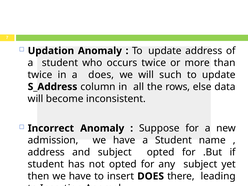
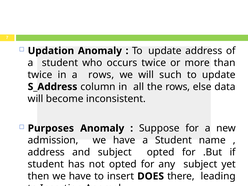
a does: does -> rows (101, 75)
Incorrect: Incorrect -> Purposes (51, 128)
